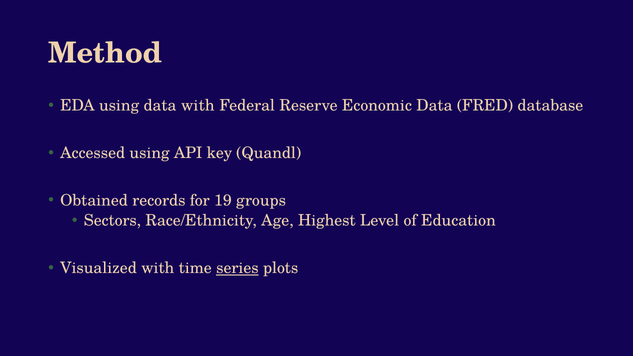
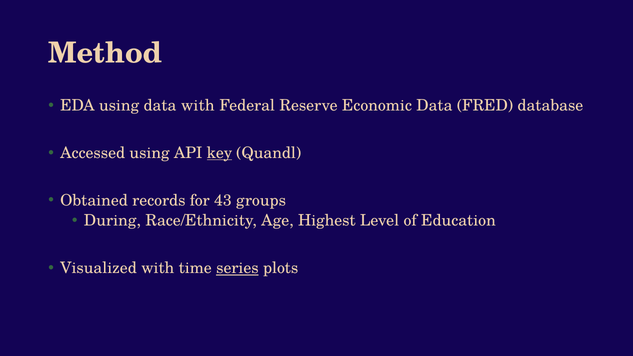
key underline: none -> present (219, 153)
19: 19 -> 43 (223, 200)
Sectors: Sectors -> During (112, 221)
